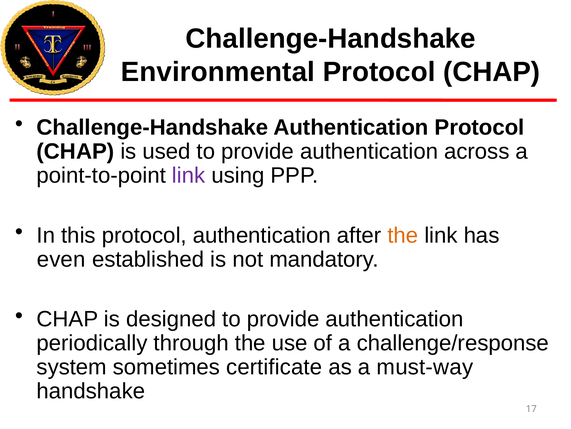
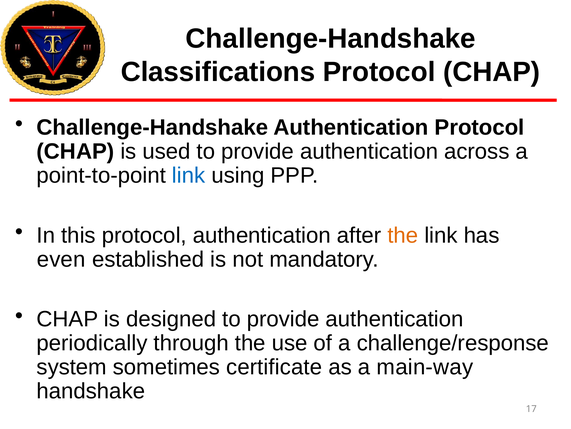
Environmental: Environmental -> Classifications (218, 72)
link colour: purple -> blue (189, 175)
must-way: must-way -> main-way (425, 367)
